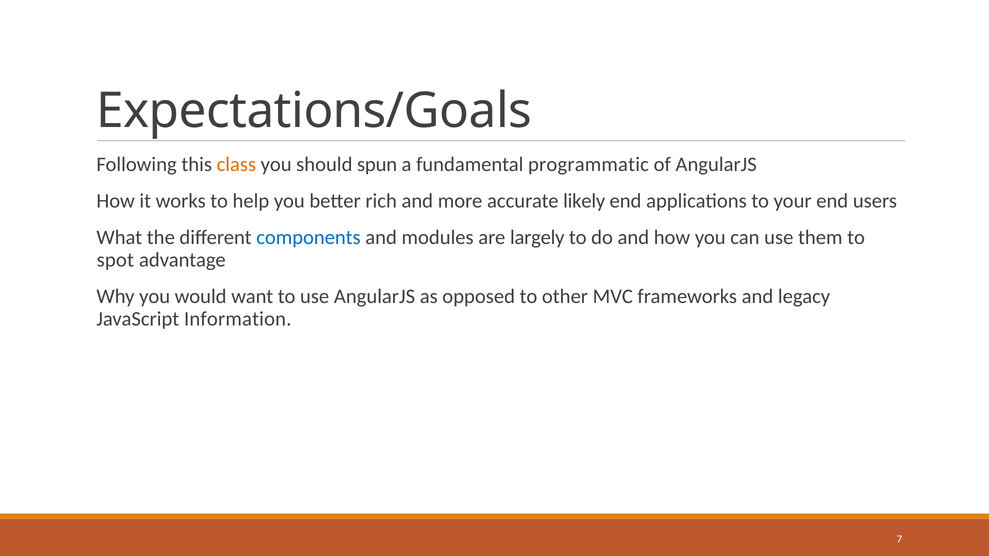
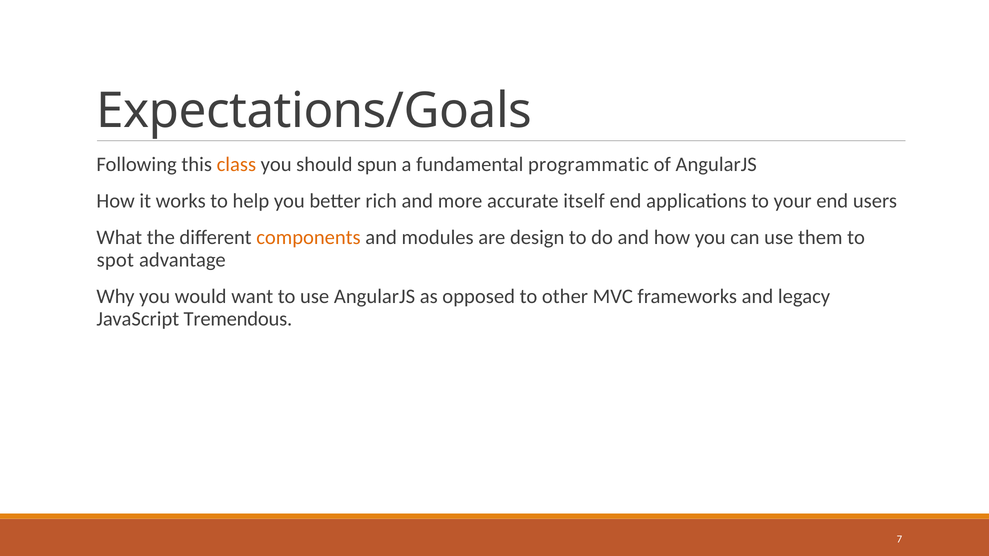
likely: likely -> itself (584, 201)
components colour: blue -> orange (308, 238)
largely: largely -> design (537, 238)
Information: Information -> Tremendous (238, 319)
